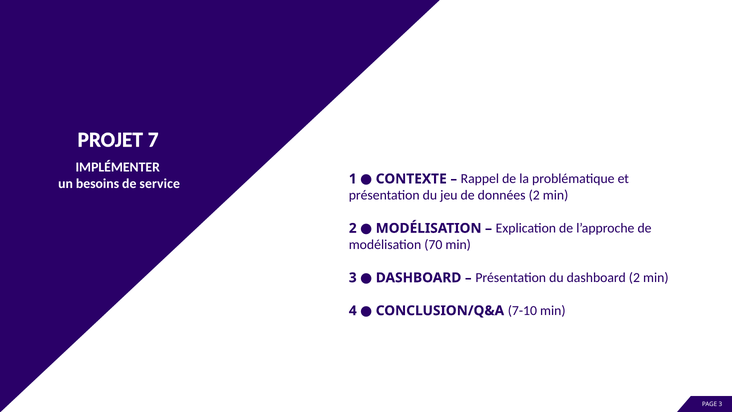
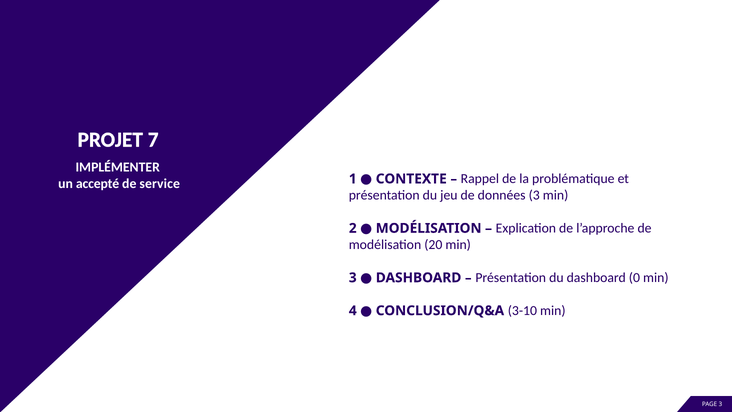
besoins: besoins -> accepté (98, 184)
données 2: 2 -> 3 (534, 195)
70: 70 -> 20 (433, 245)
dashboard 2: 2 -> 0 (634, 278)
7-10: 7-10 -> 3-10 (522, 310)
